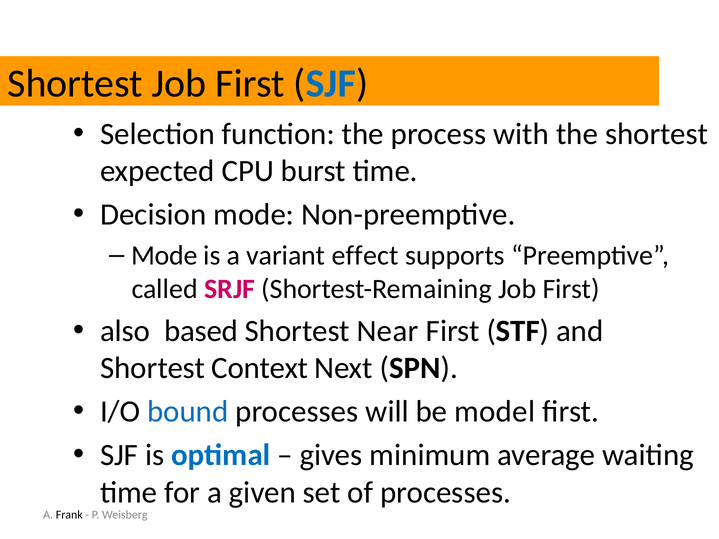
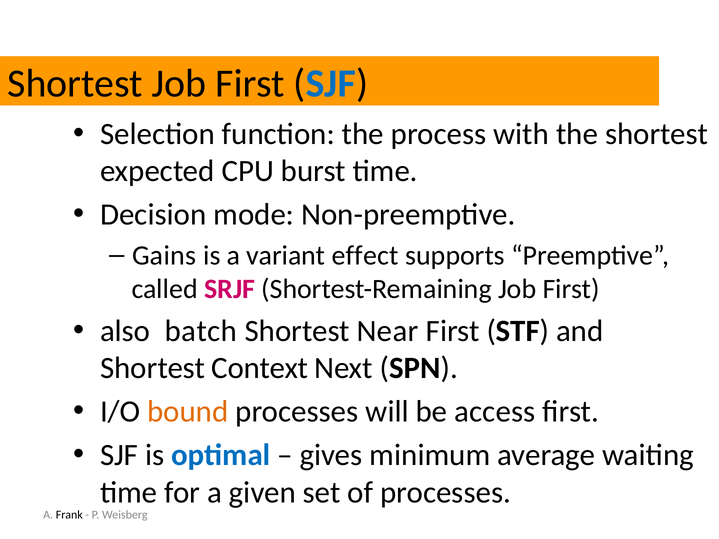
Mode: Mode -> Gains (164, 256)
based: based -> batch (201, 331)
bound colour: blue -> orange (188, 412)
model: model -> access (495, 412)
